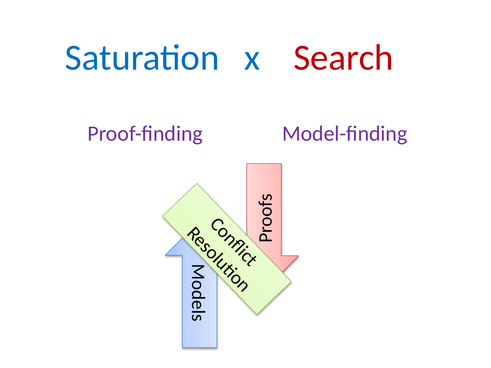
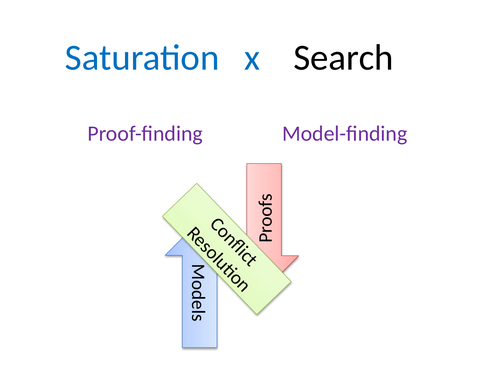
Search colour: red -> black (344, 58)
